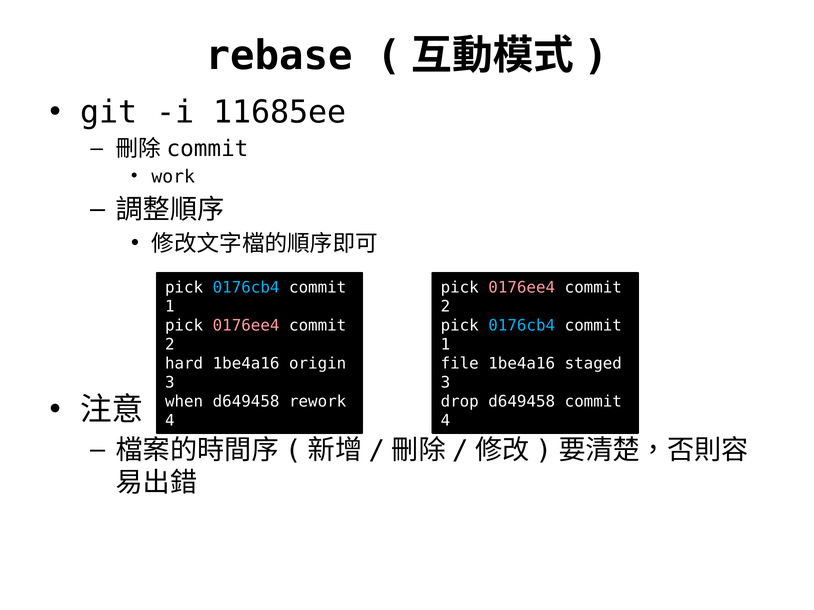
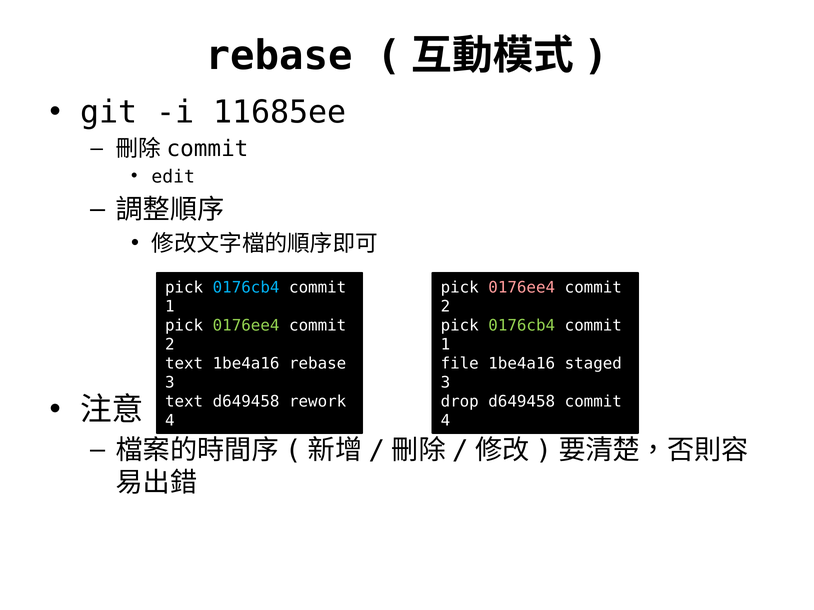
work: work -> edit (173, 177)
0176ee4 colour: pink -> light green (246, 326)
0176cb4 colour: light blue -> light green (522, 326)
hard: hard -> text (184, 364)
1be4a16 origin: origin -> rebase (318, 364)
when: when -> text (184, 402)
